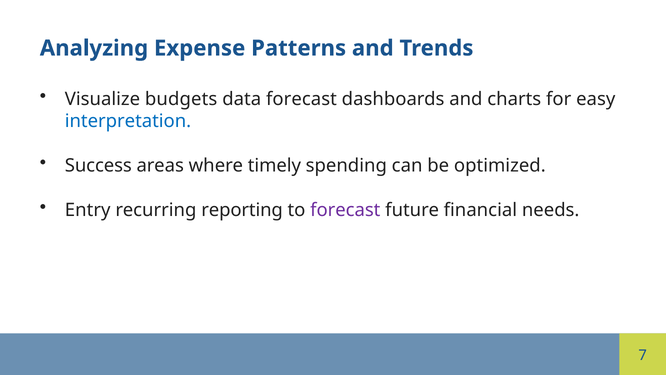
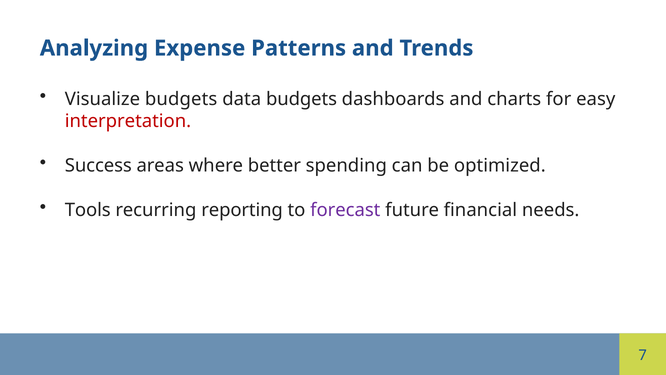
data forecast: forecast -> budgets (302, 99)
interpretation colour: blue -> red (128, 121)
timely: timely -> better (274, 166)
Entry: Entry -> Tools (88, 210)
